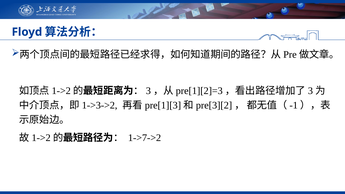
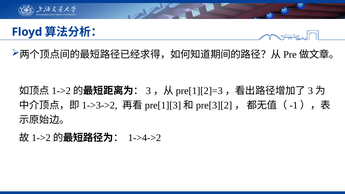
1->7->2: 1->7->2 -> 1->4->2 (145, 138)
